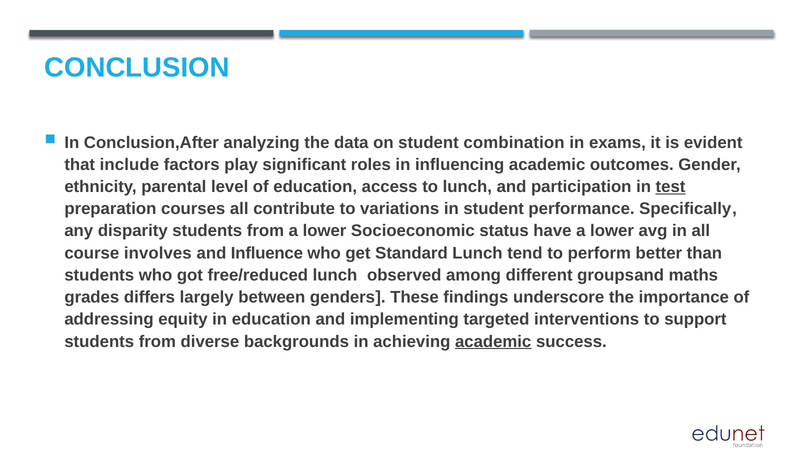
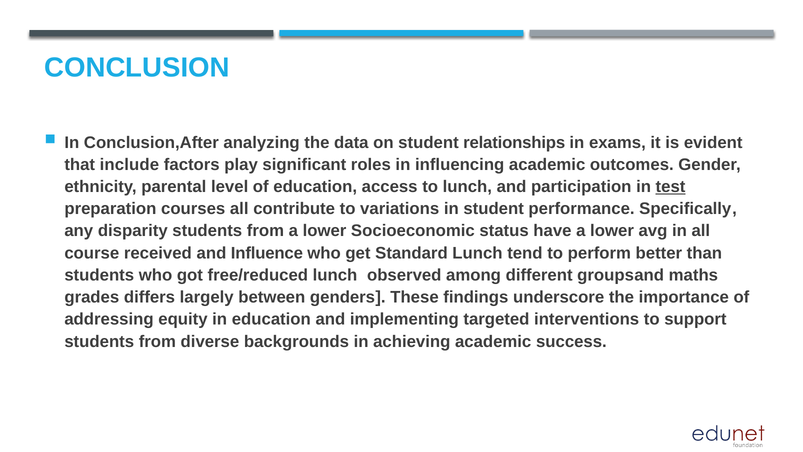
combination: combination -> relationships (514, 142)
involves: involves -> received (158, 253)
academic underline: present -> none (493, 341)
